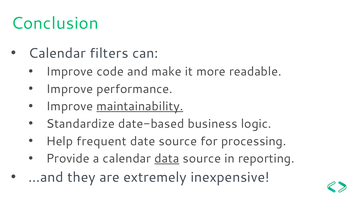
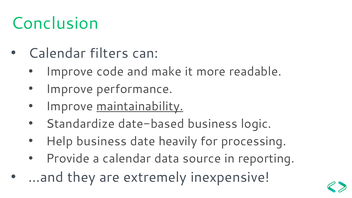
Help frequent: frequent -> business (102, 141)
date source: source -> heavily (178, 141)
data underline: present -> none (167, 159)
